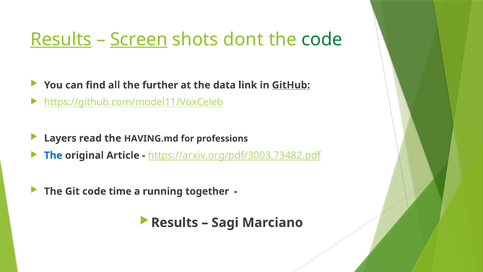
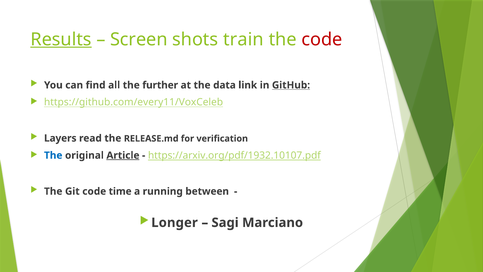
Screen underline: present -> none (139, 39)
dont: dont -> train (243, 39)
code colour: green -> red (322, 39)
https://github.com/model11/VoxCeleb: https://github.com/model11/VoxCeleb -> https://github.com/every11/VoxCeleb (134, 102)
HAVING.md: HAVING.md -> RELEASE.md (151, 138)
professions: professions -> verification (222, 138)
Article underline: none -> present (123, 155)
https://arxiv.org/pdf/3003.73482.pdf: https://arxiv.org/pdf/3003.73482.pdf -> https://arxiv.org/pdf/1932.10107.pdf (234, 155)
together: together -> between (207, 191)
Results: Results -> Longer (175, 222)
